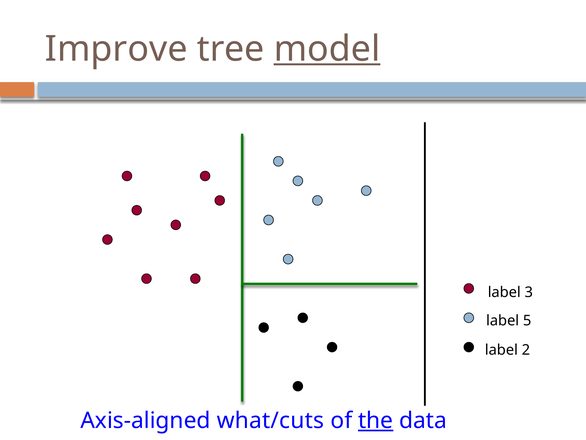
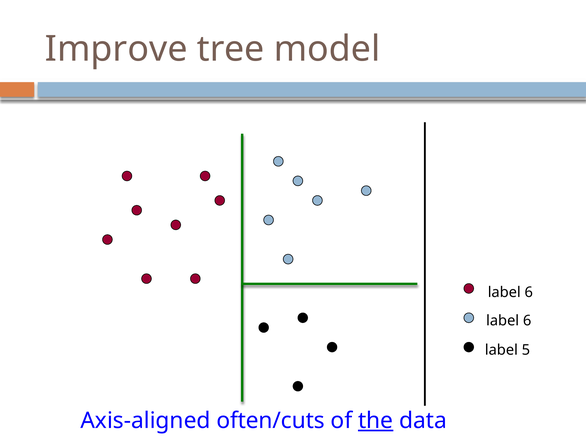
model underline: present -> none (327, 49)
3: 3 -> 6 (529, 292)
5: 5 -> 6 (527, 320)
2: 2 -> 5 (526, 350)
what/cuts: what/cuts -> often/cuts (271, 420)
